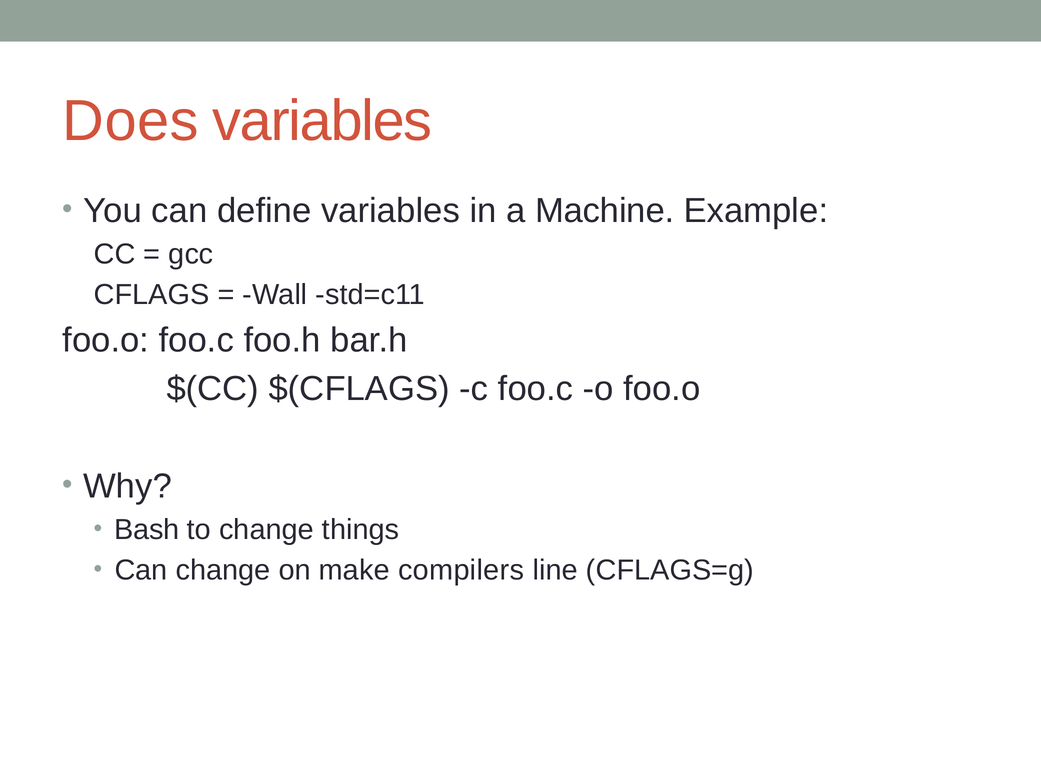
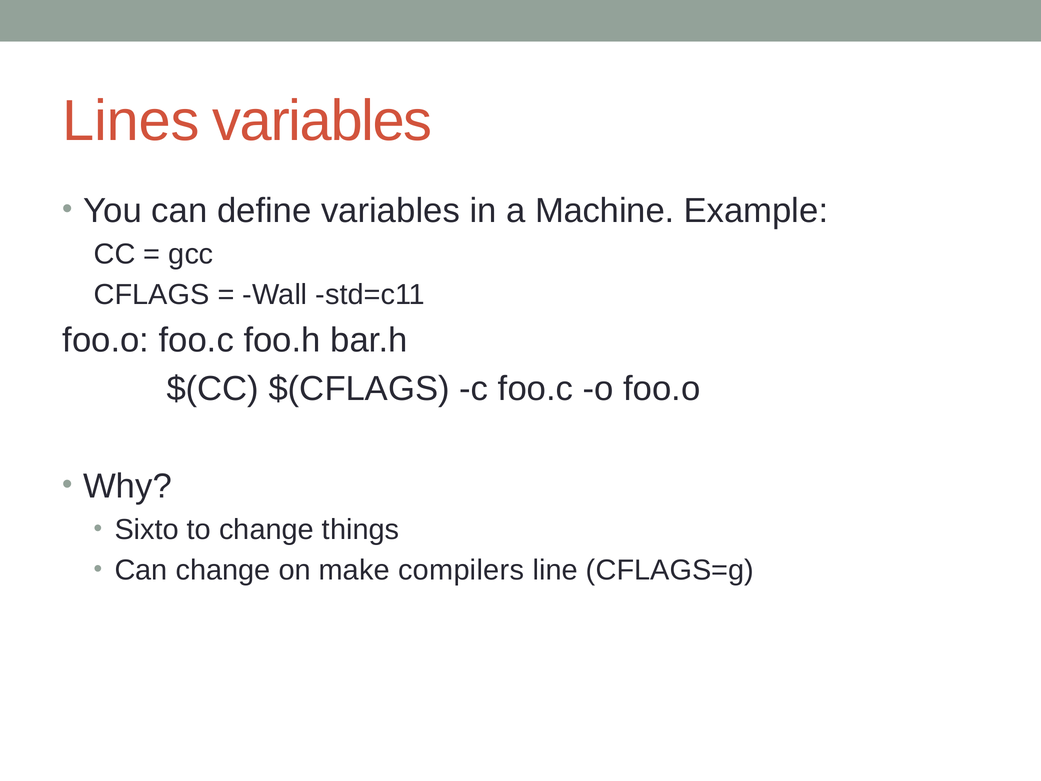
Does: Does -> Lines (131, 121)
Bash: Bash -> Sixto (147, 529)
